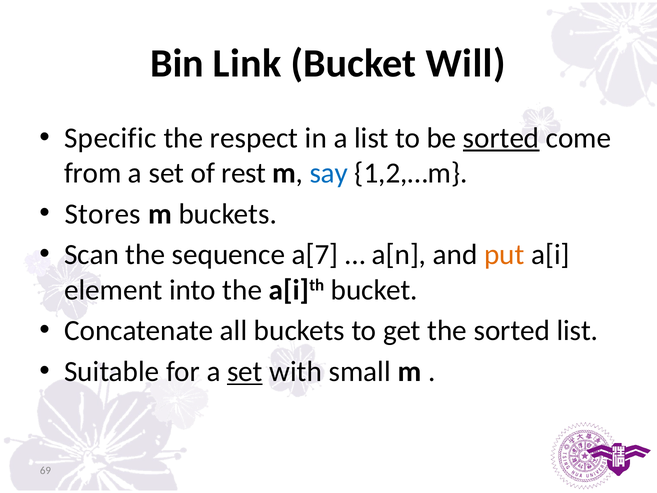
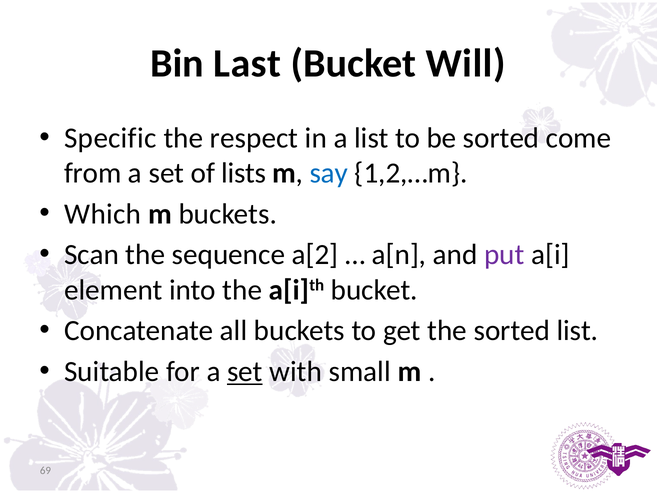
Link: Link -> Last (247, 64)
sorted underline: present -> none (501, 138)
rest: rest -> lists (244, 173)
Stores: Stores -> Which (103, 214)
a[7: a[7 -> a[2 (315, 255)
put colour: orange -> purple (504, 255)
